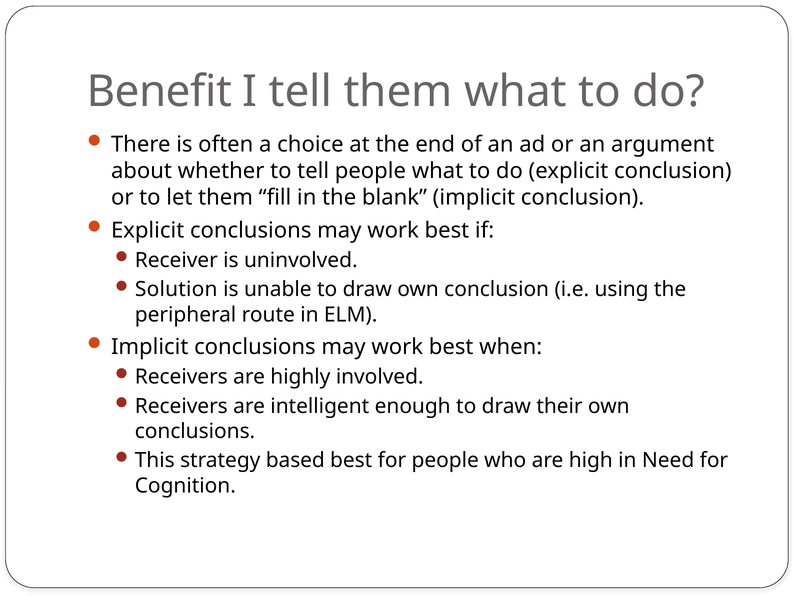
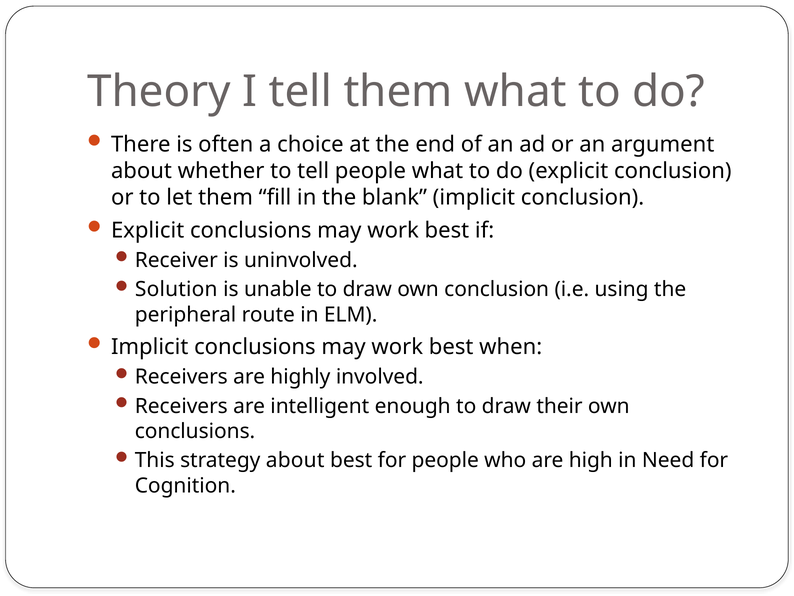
Benefit: Benefit -> Theory (159, 92)
strategy based: based -> about (295, 460)
